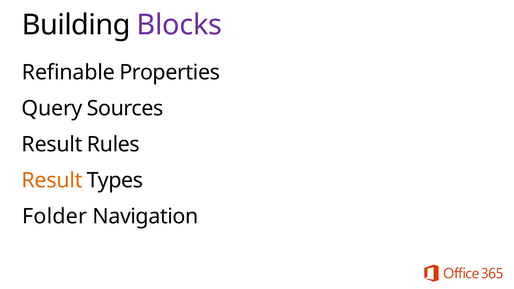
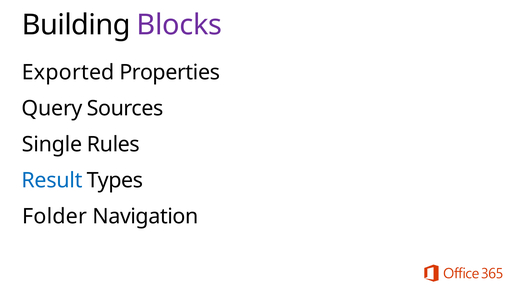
Refinable: Refinable -> Exported (68, 72)
Result: Result -> Single (52, 144)
Result colour: orange -> blue (52, 180)
